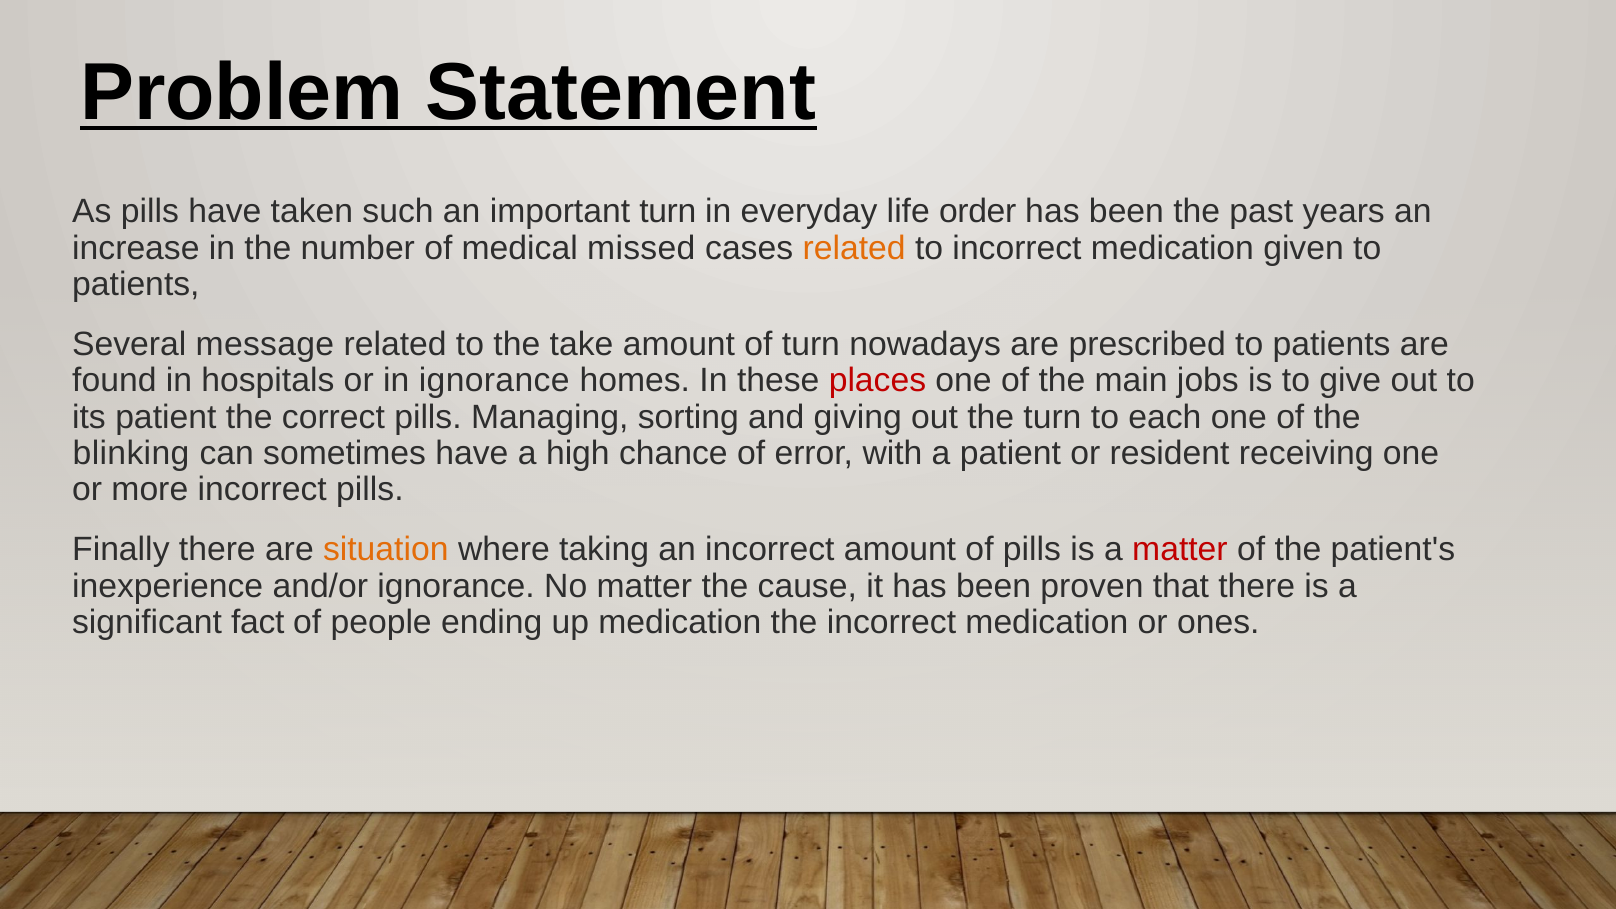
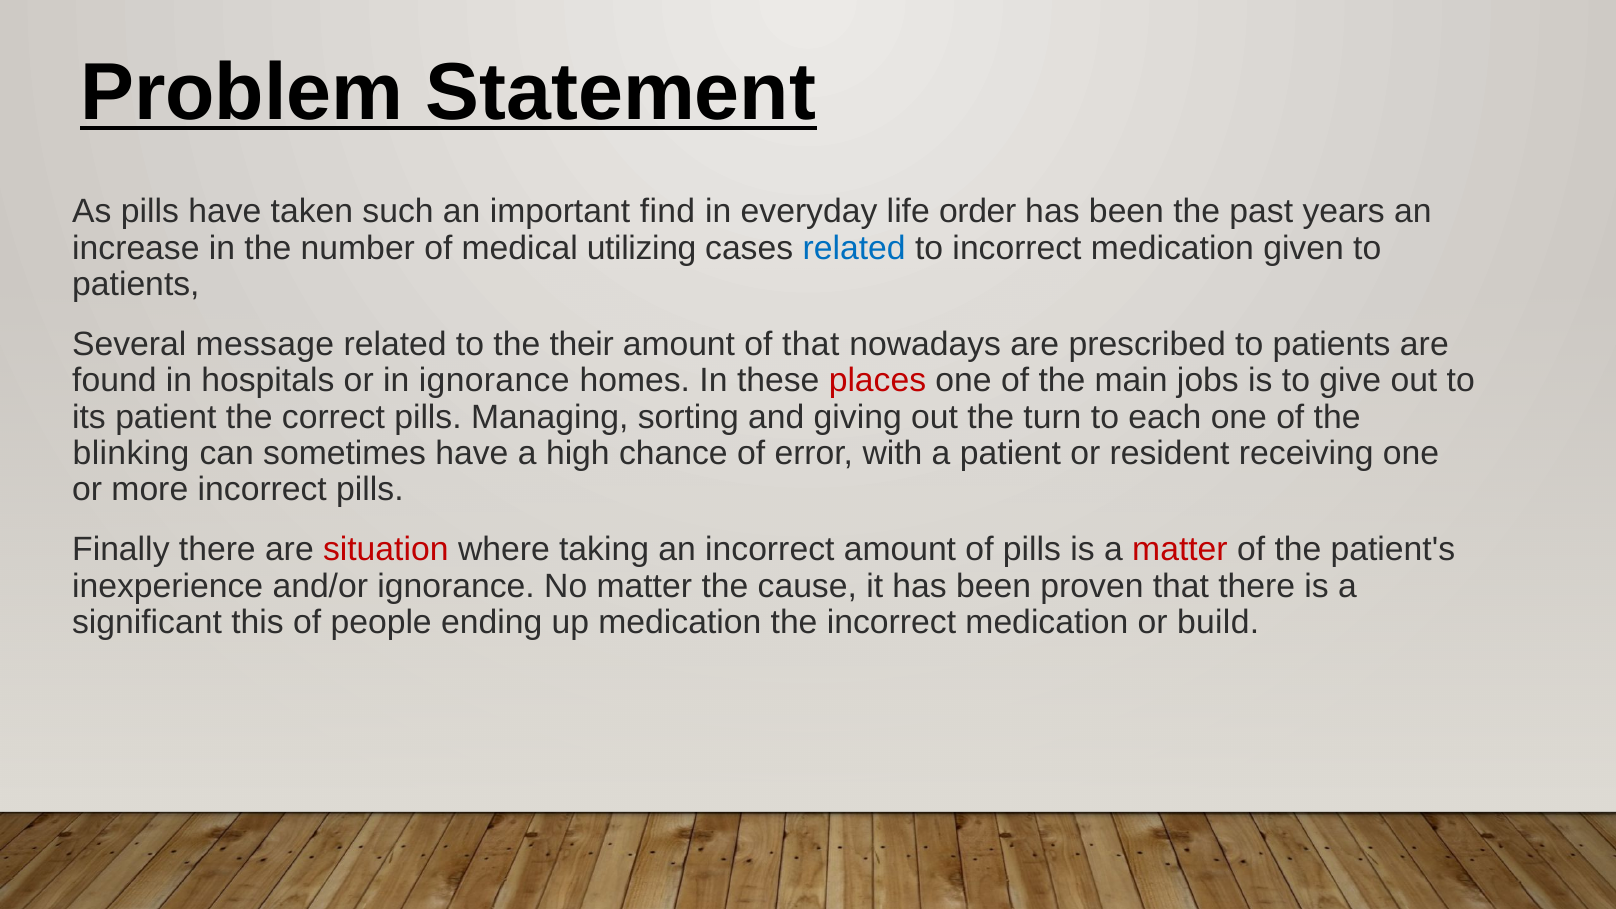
important turn: turn -> find (668, 212)
missed: missed -> utilizing (642, 248)
related colour: orange -> blue (854, 248)
take: take -> their (582, 344)
of turn: turn -> that (811, 344)
situation colour: orange -> red (386, 550)
fact: fact -> this (258, 622)
ones: ones -> build (1218, 622)
